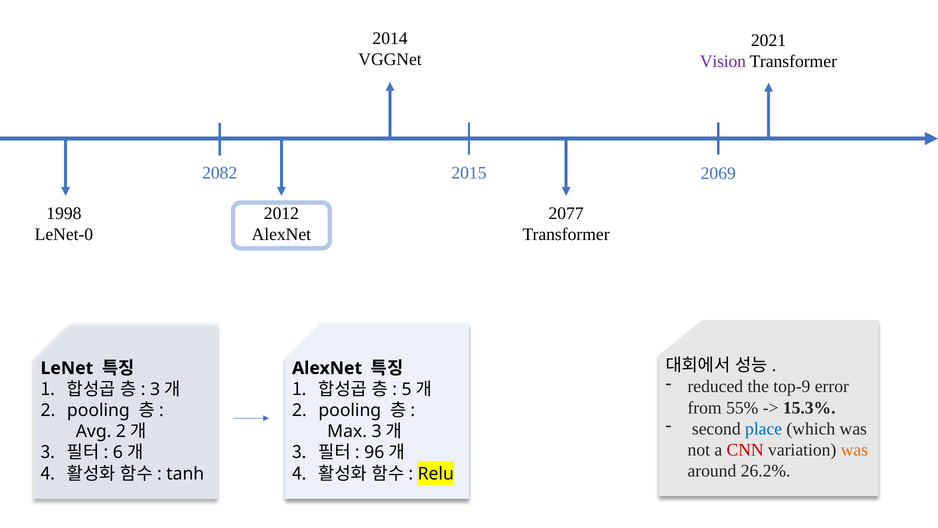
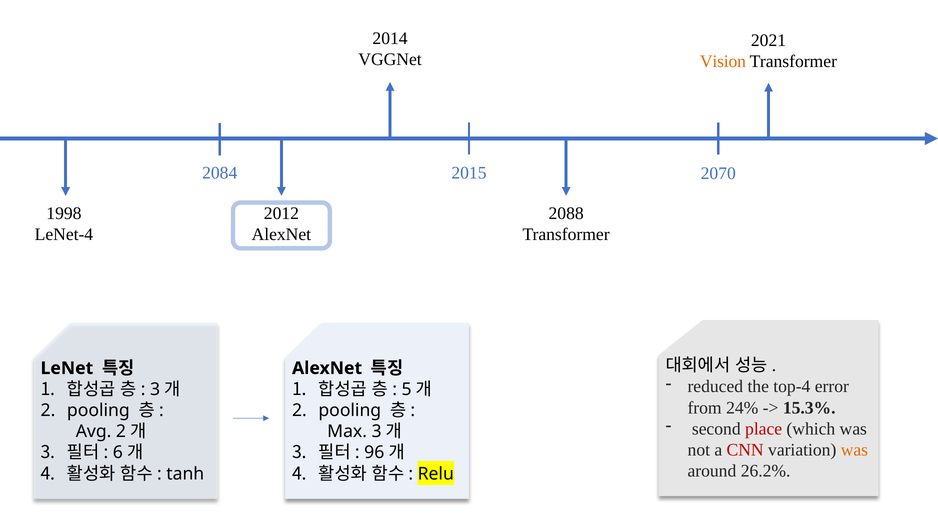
Vision colour: purple -> orange (723, 61)
2082: 2082 -> 2084 (220, 173)
2069: 2069 -> 2070 (718, 173)
2077: 2077 -> 2088 (566, 213)
LeNet-0: LeNet-0 -> LeNet-4 (64, 234)
top-9: top-9 -> top-4 (792, 386)
55%: 55% -> 24% (742, 407)
place colour: blue -> red (764, 429)
